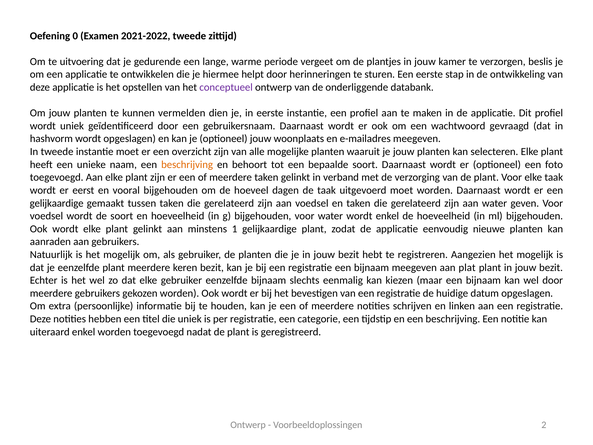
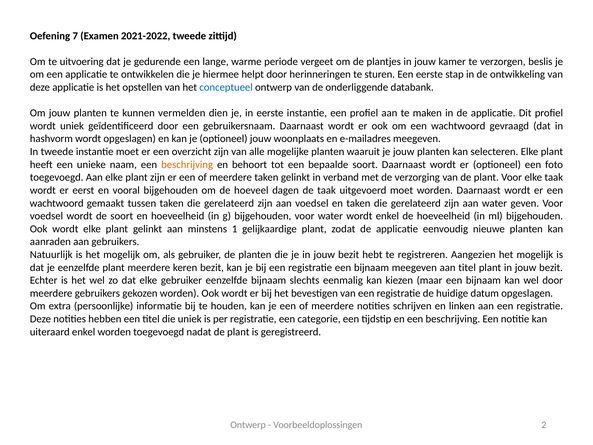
0: 0 -> 7 (75, 36)
conceptueel colour: purple -> blue (226, 87)
gelijkaardige: gelijkaardige -> wachtwoord (57, 203)
aan plat: plat -> titel (467, 267)
